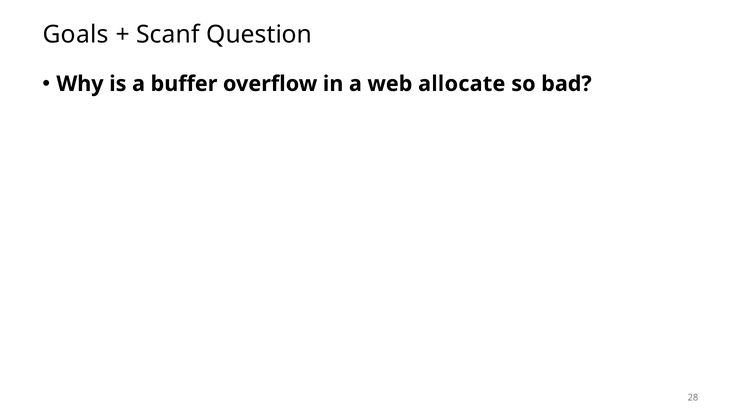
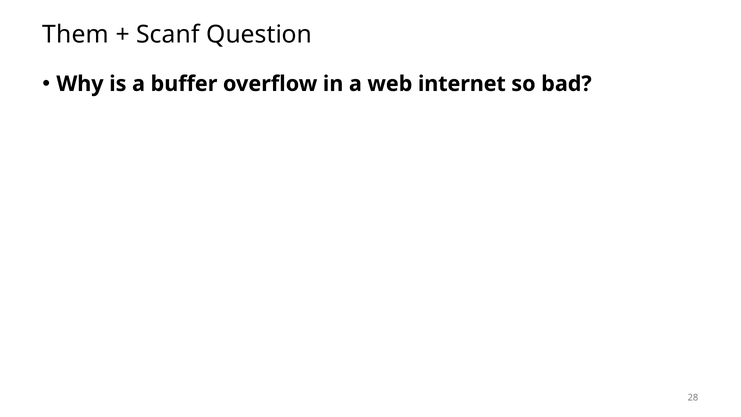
Goals: Goals -> Them (76, 35)
allocate: allocate -> internet (462, 84)
